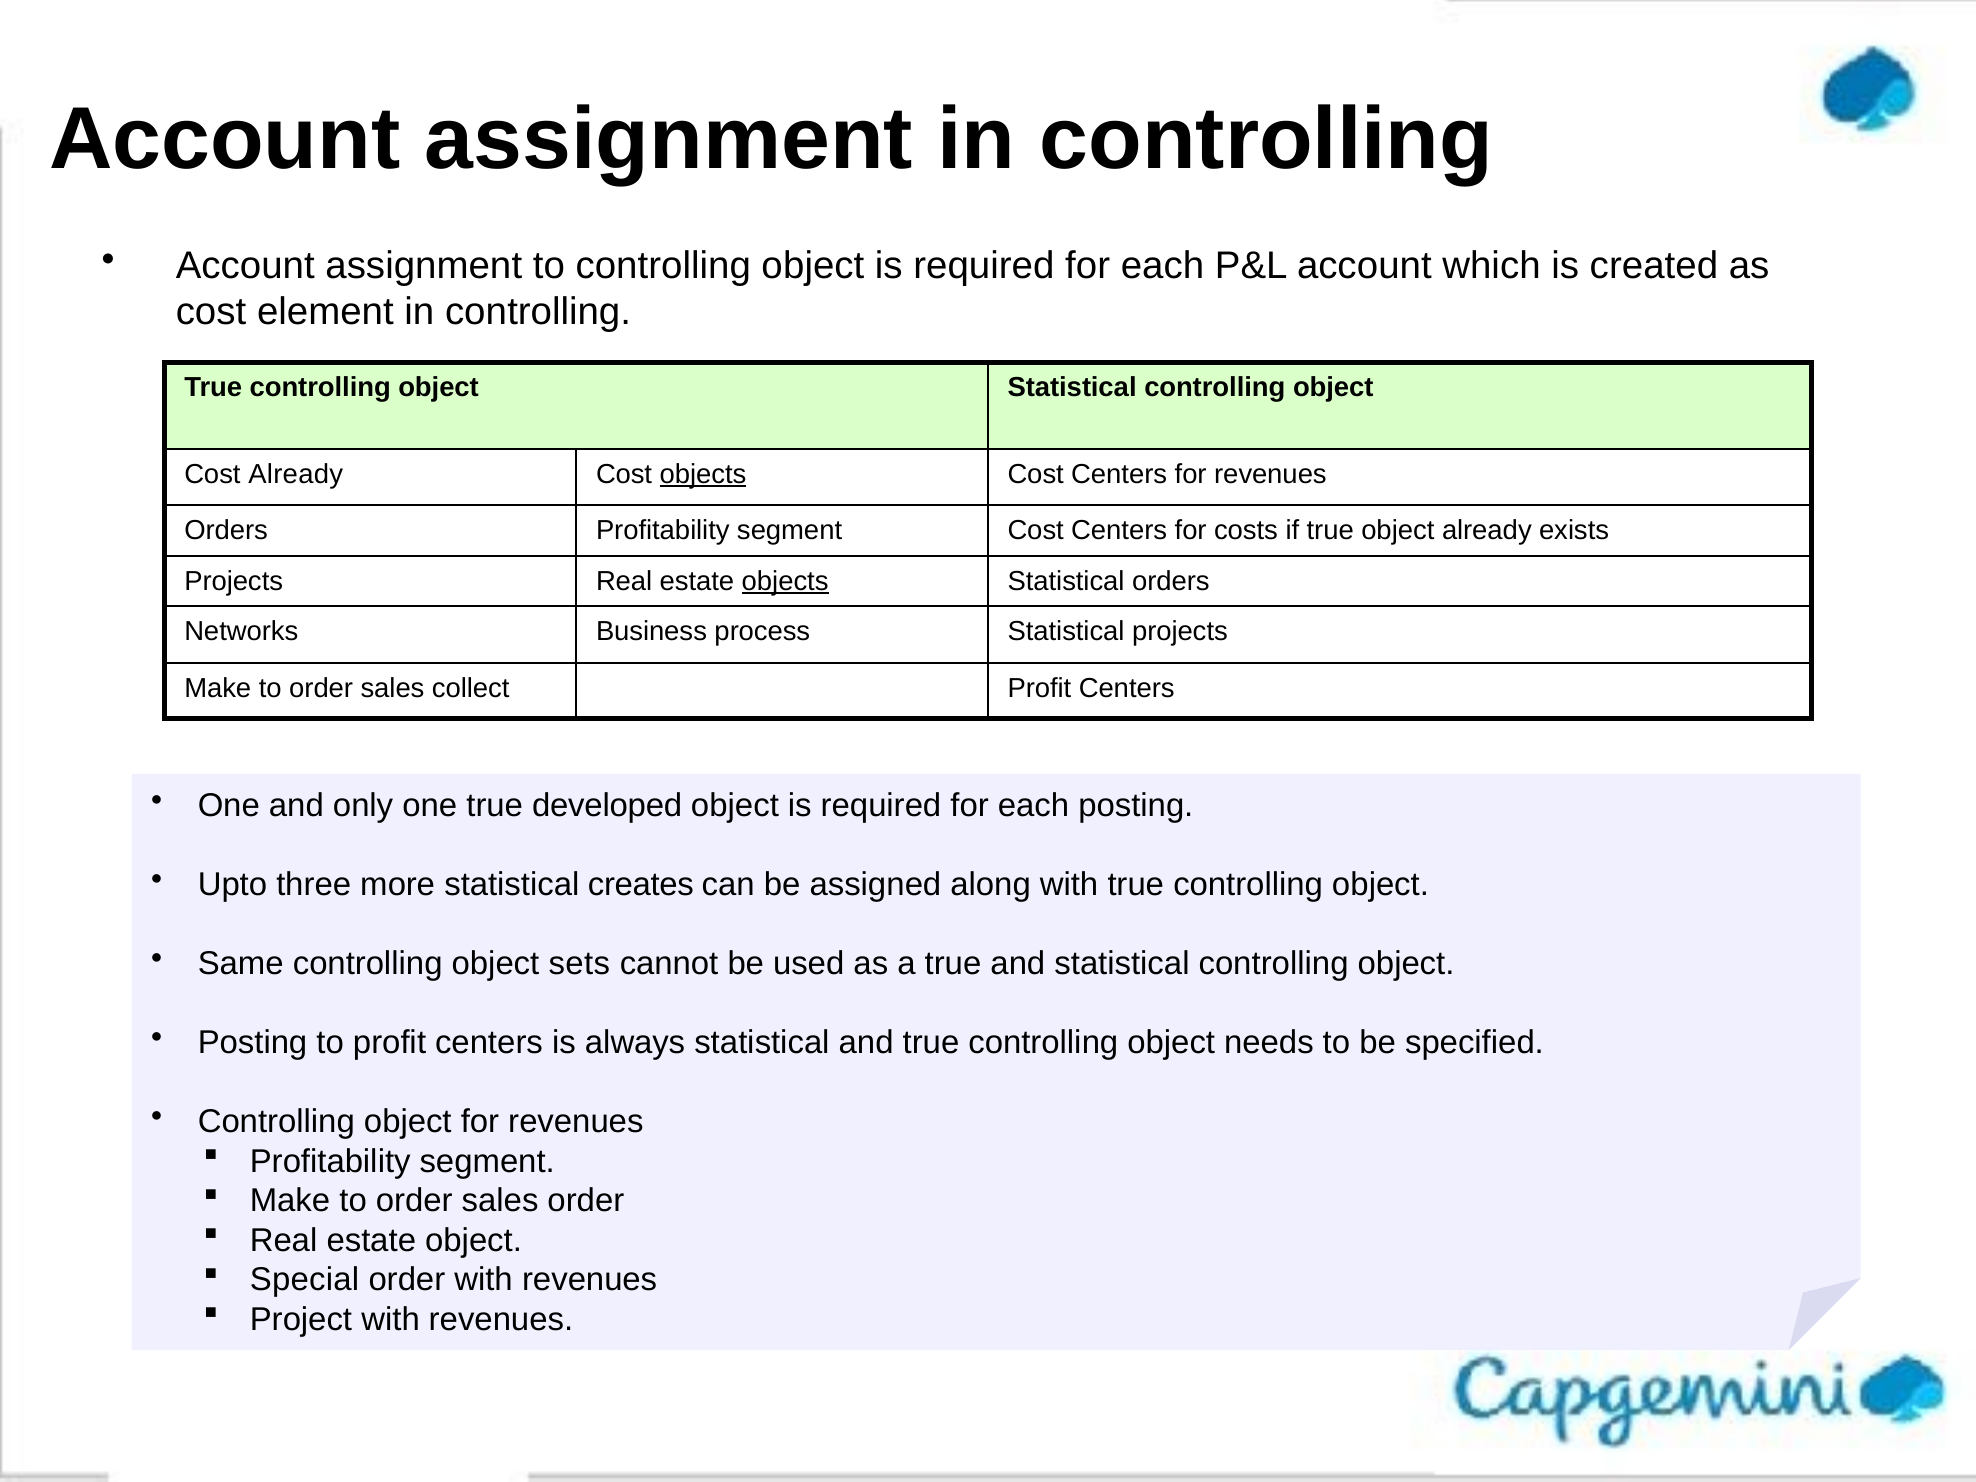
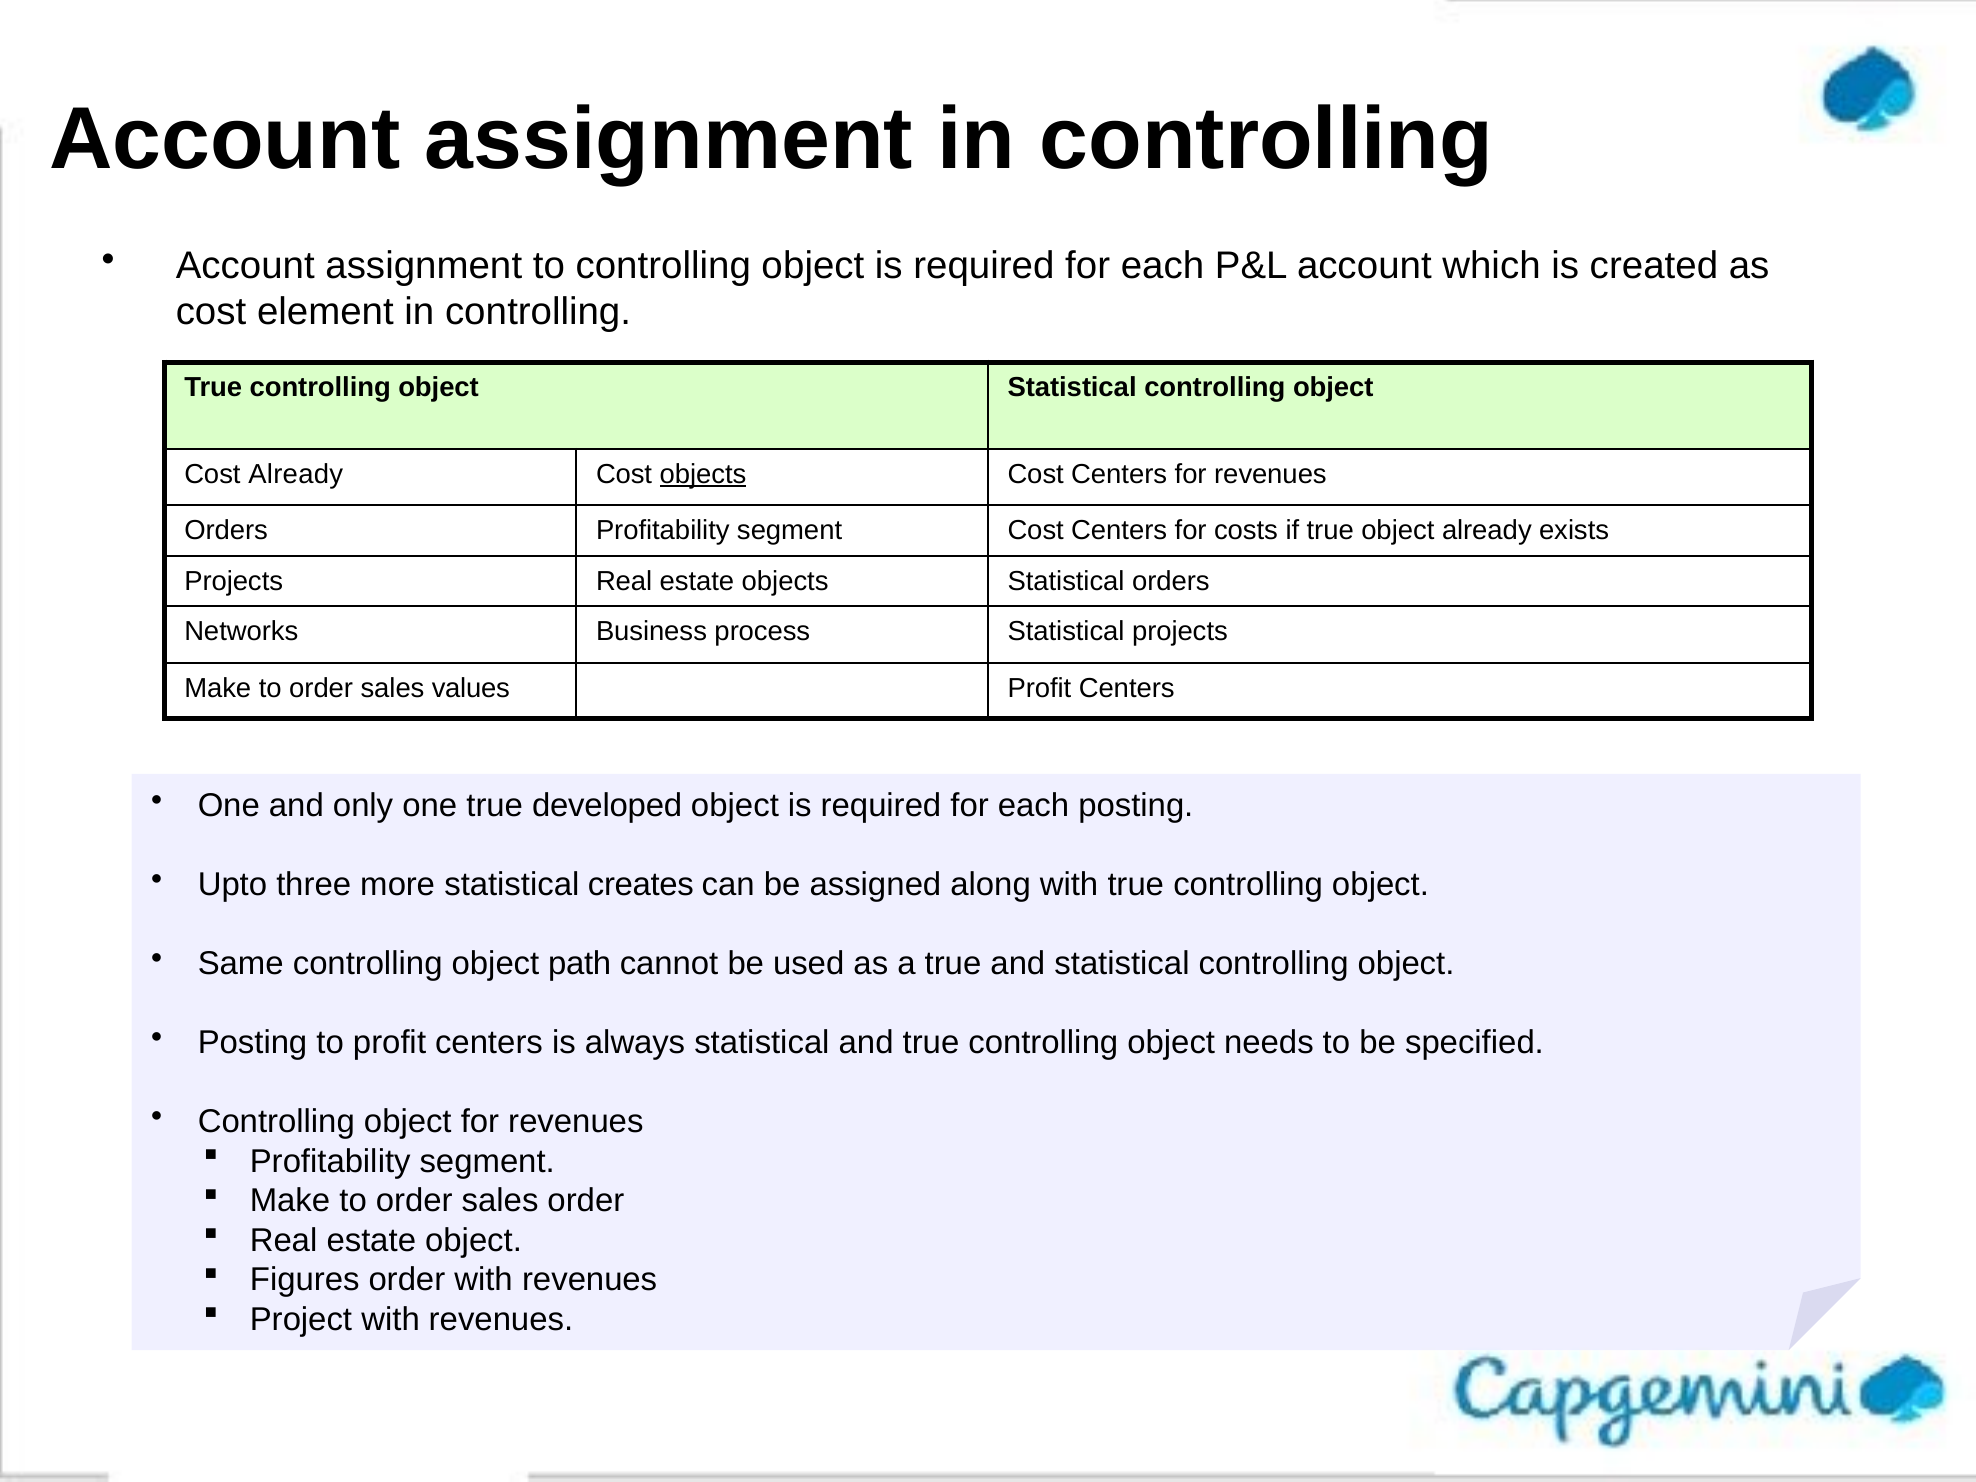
objects underline: present -> none (785, 581)
collect: collect -> values (471, 688)
sets: sets -> path (580, 964)
Special: Special -> Figures (305, 1280)
